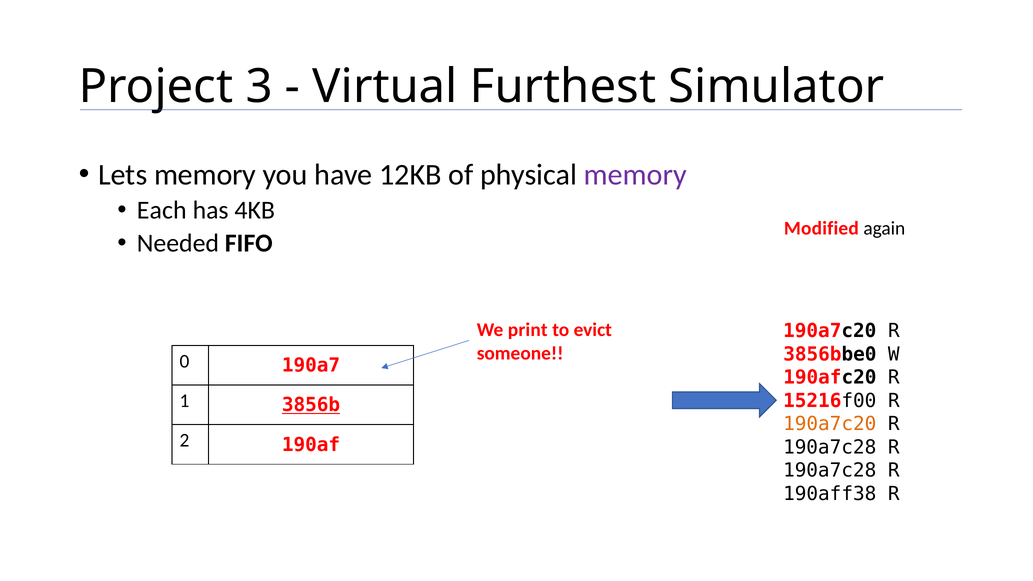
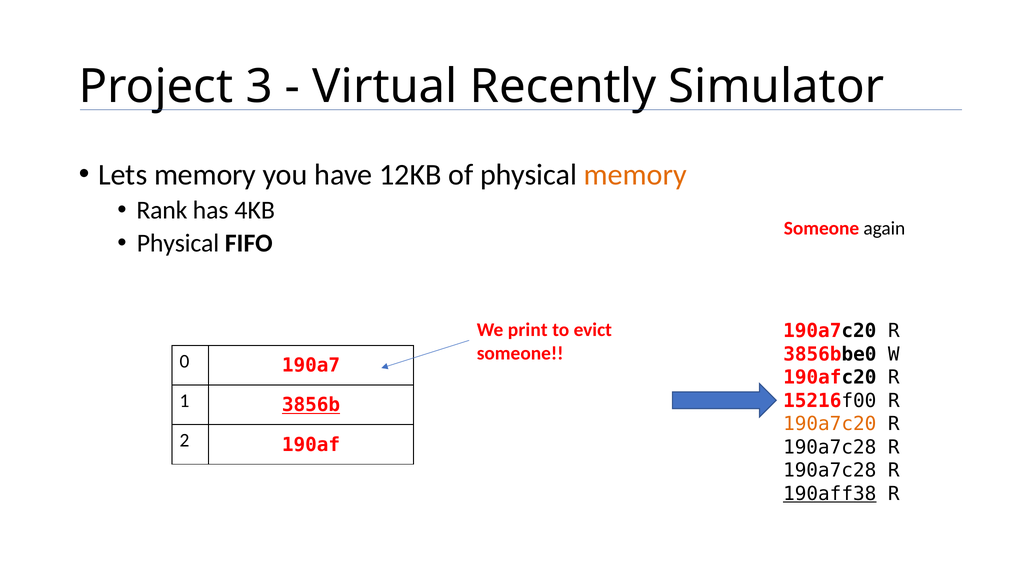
Furthest: Furthest -> Recently (563, 87)
memory colour: purple -> orange (635, 175)
Each: Each -> Rank (162, 210)
Modified: Modified -> Someone (821, 228)
Needed: Needed -> Physical (178, 243)
190aff38 underline: none -> present (830, 494)
